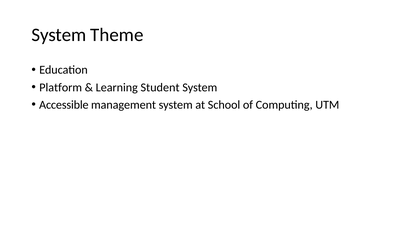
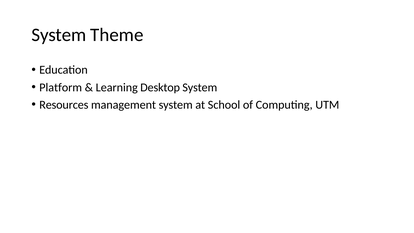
Student: Student -> Desktop (160, 87)
Accessible: Accessible -> Resources (64, 105)
